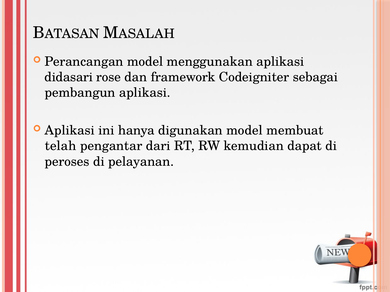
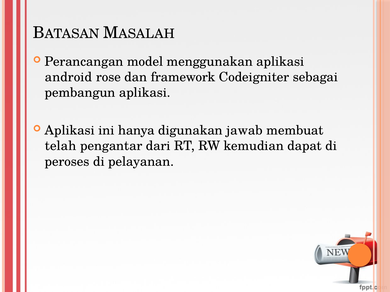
didasari: didasari -> android (69, 77)
digunakan model: model -> jawab (245, 131)
